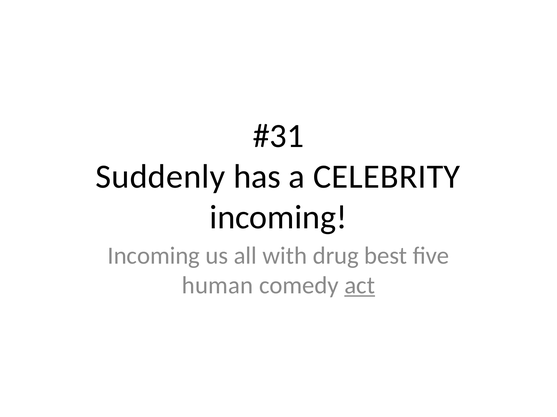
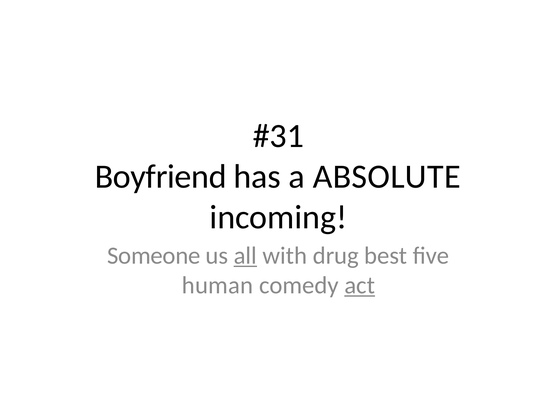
Suddenly: Suddenly -> Boyfriend (161, 177)
CELEBRITY: CELEBRITY -> ABSOLUTE (387, 177)
Incoming: Incoming -> Someone (154, 256)
all underline: none -> present (245, 256)
